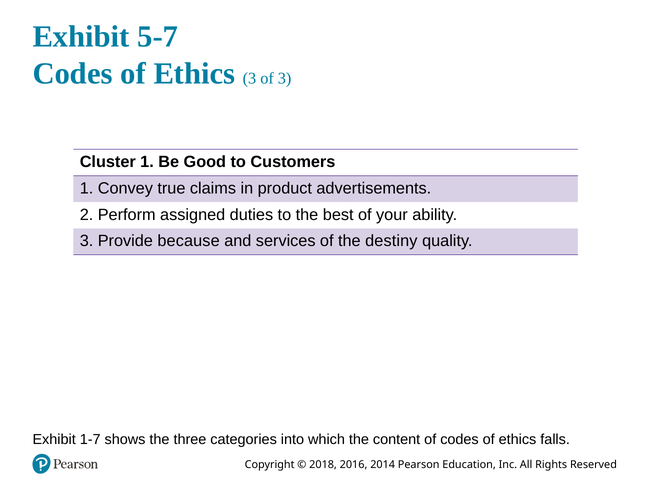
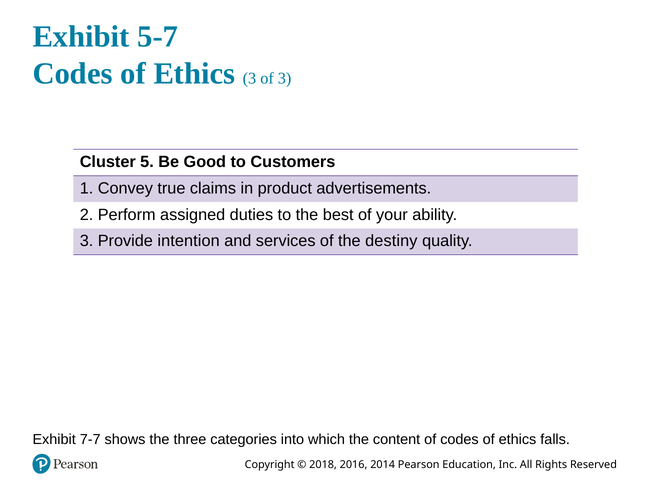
Cluster 1: 1 -> 5 (147, 162)
because: because -> intention (189, 241)
1-7: 1-7 -> 7-7 (90, 440)
